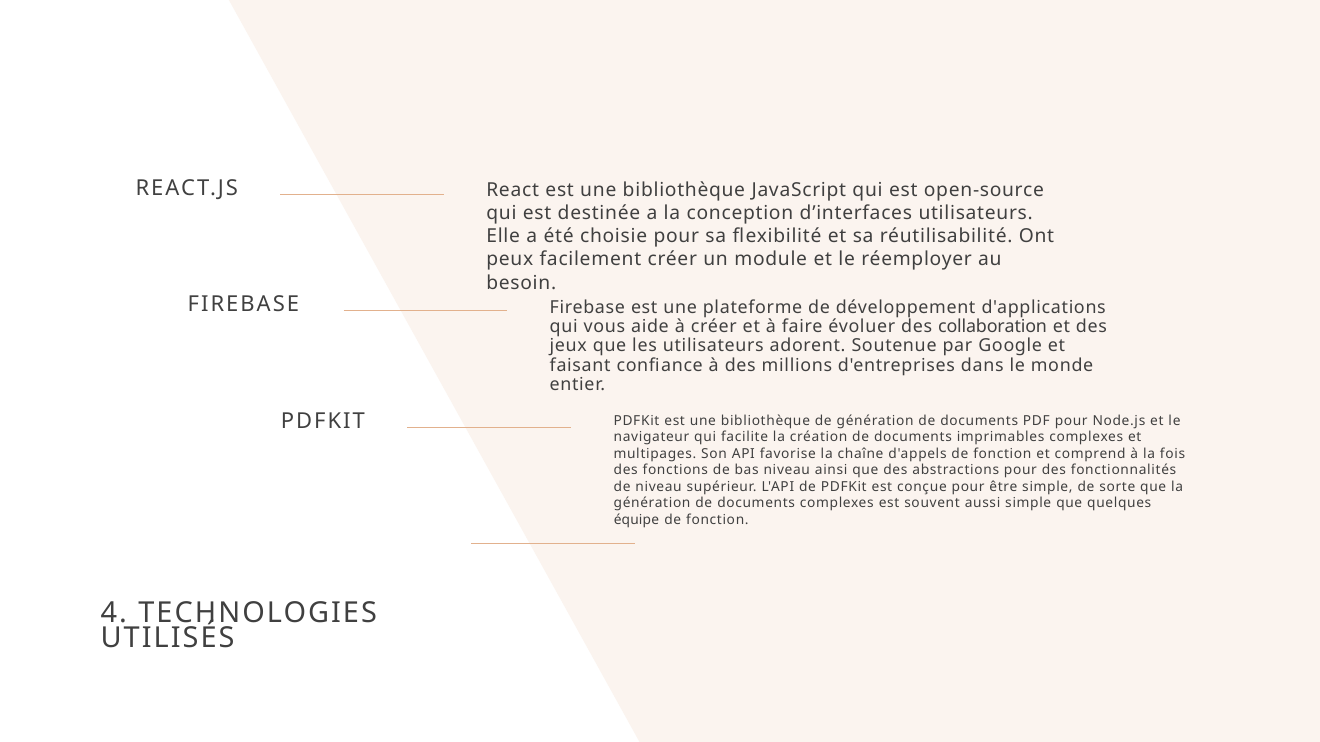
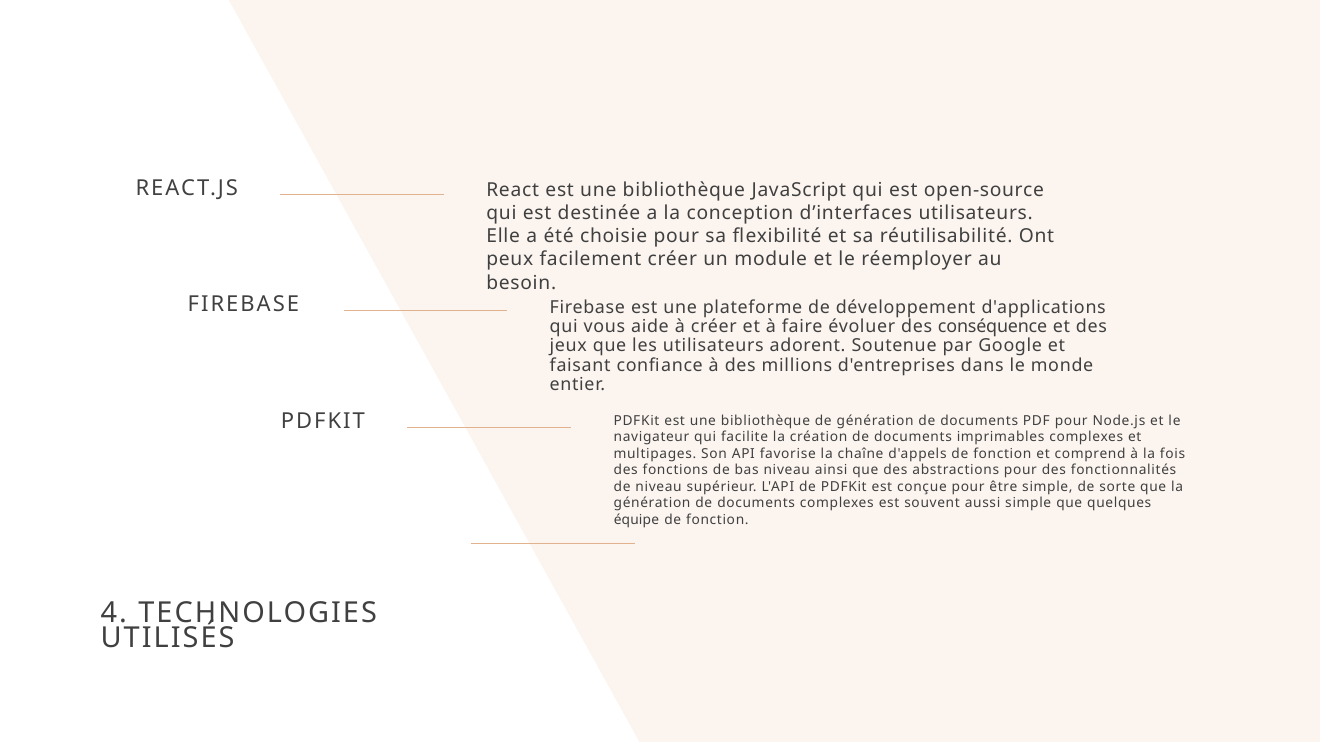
collaboration: collaboration -> conséquence (993, 327)
